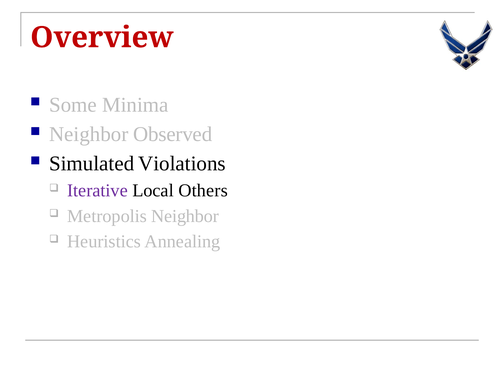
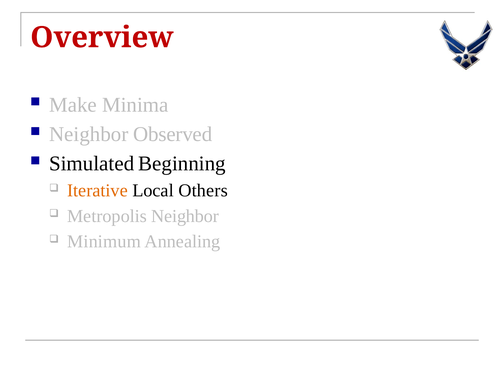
Some: Some -> Make (73, 105)
Violations: Violations -> Beginning (182, 164)
Iterative colour: purple -> orange (97, 191)
Heuristics: Heuristics -> Minimum (104, 241)
